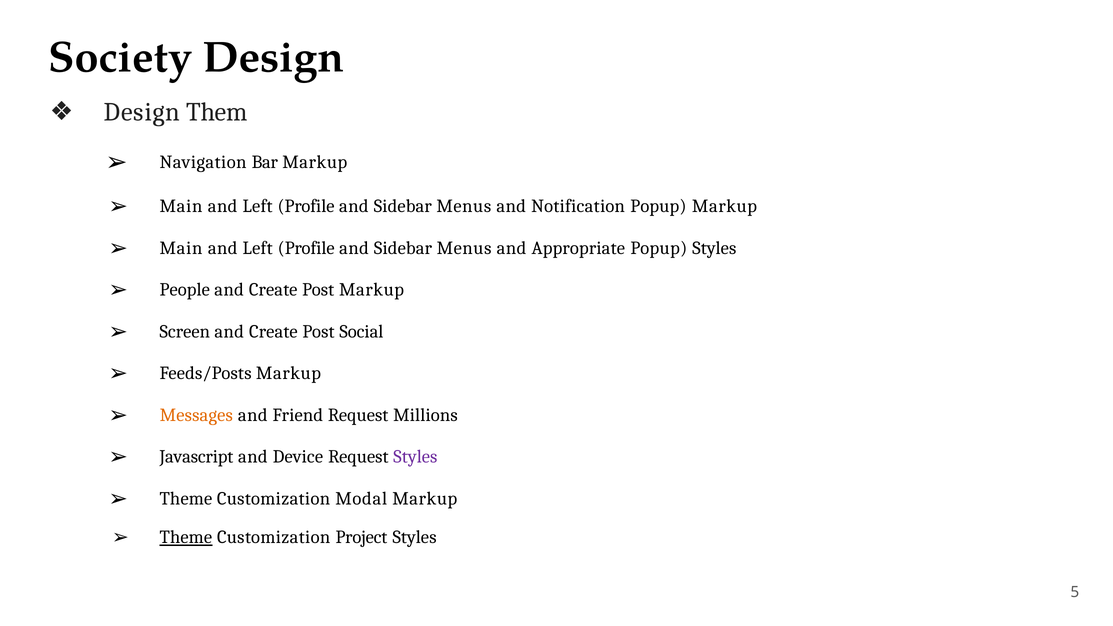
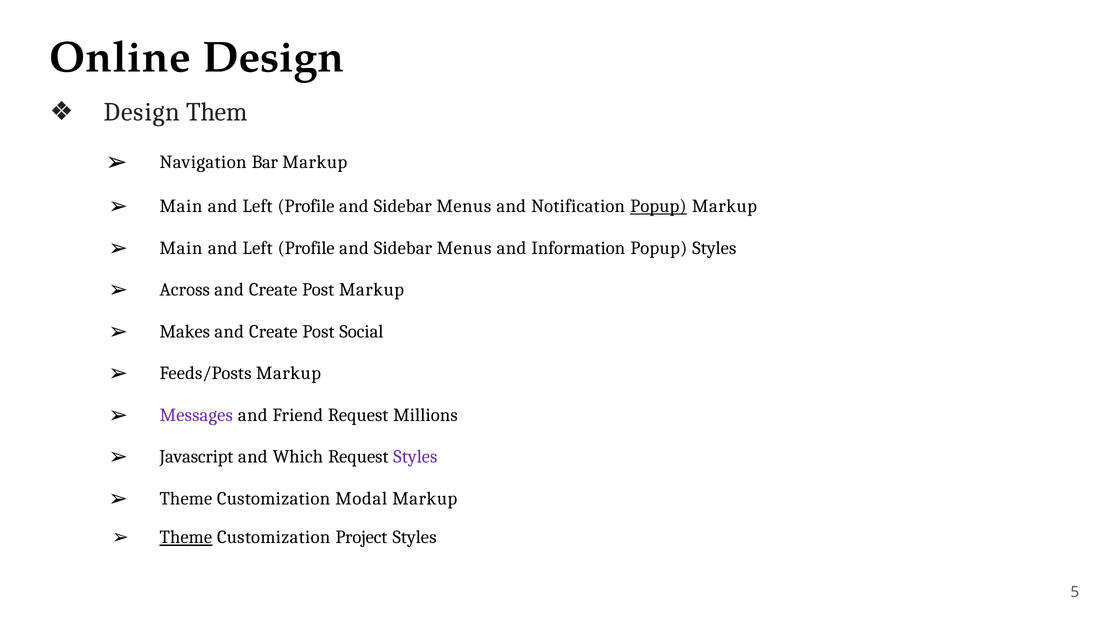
Society: Society -> Online (120, 57)
Popup underline: none -> present (658, 206)
Appropriate: Appropriate -> Information (578, 248)
People: People -> Across (185, 290)
Screen: Screen -> Makes (185, 332)
Messages colour: orange -> purple (196, 415)
Device: Device -> Which (298, 457)
